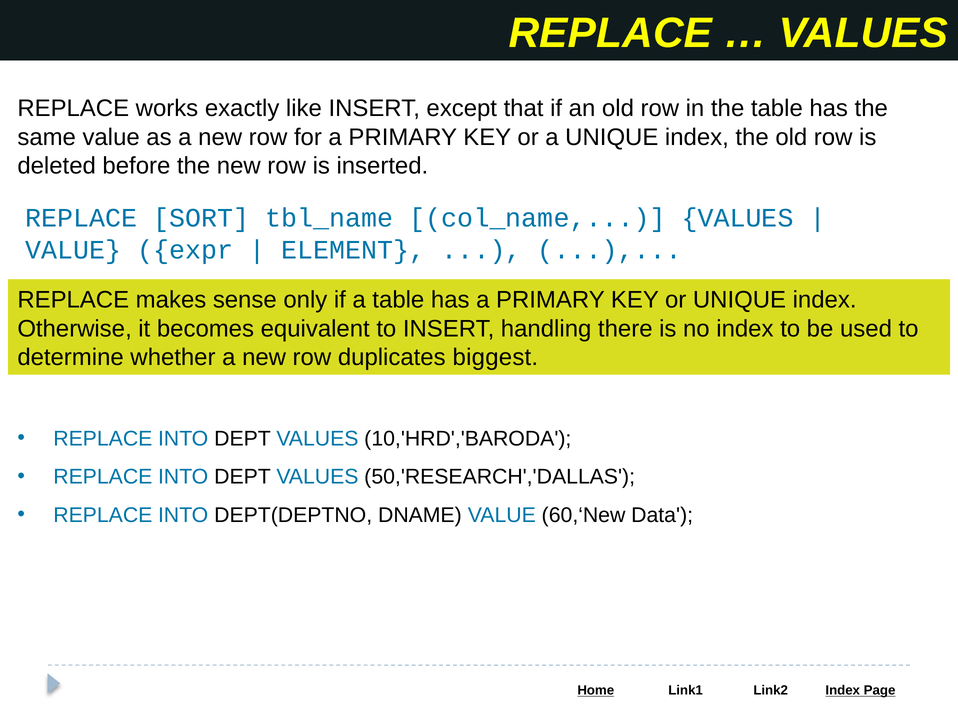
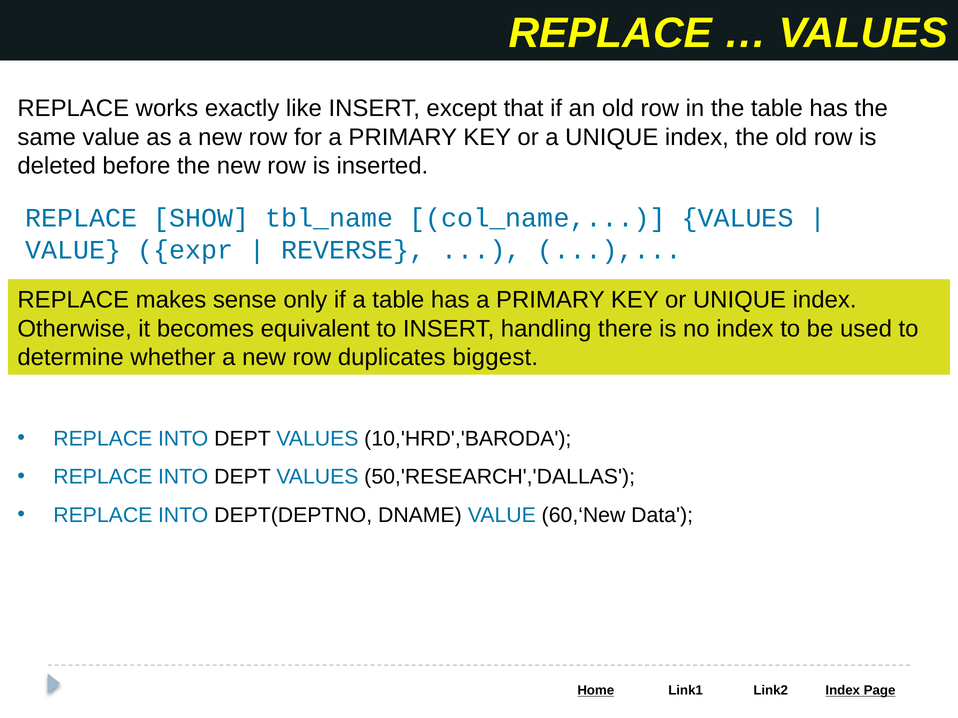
SORT: SORT -> SHOW (201, 218)
ELEMENT: ELEMENT -> REVERSE (353, 250)
